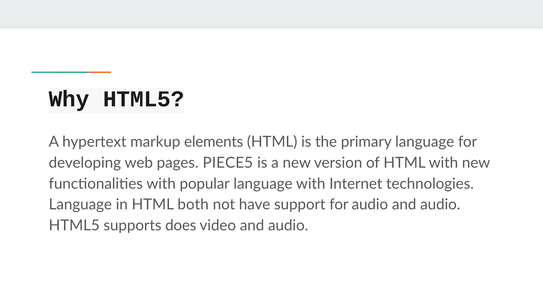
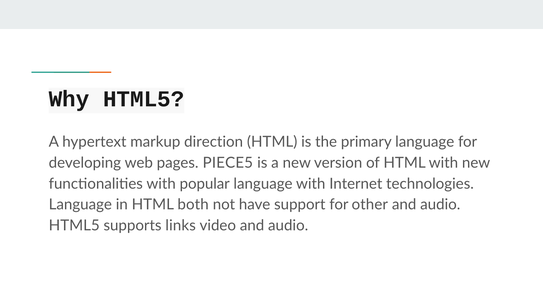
elements: elements -> direction (214, 142)
for audio: audio -> other (370, 204)
does: does -> links (181, 225)
